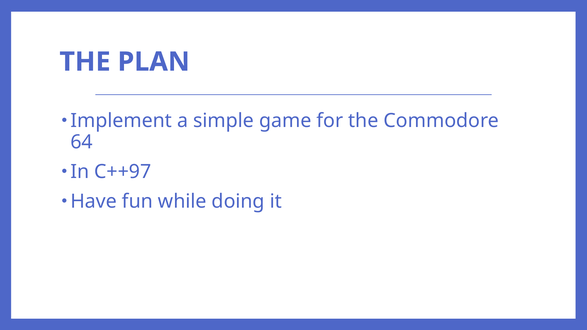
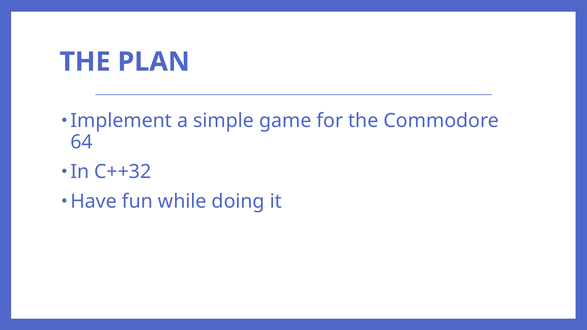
C++97: C++97 -> C++32 (123, 172)
